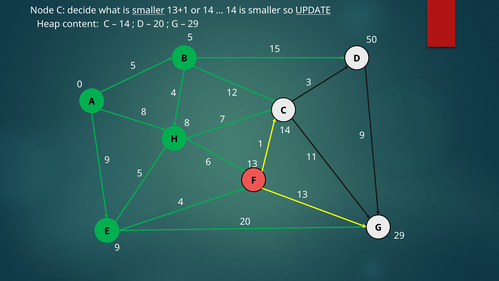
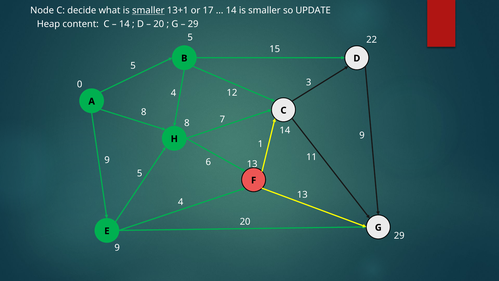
or 14: 14 -> 17 (208, 11)
UPDATE underline: present -> none (313, 11)
50: 50 -> 22 (372, 40)
